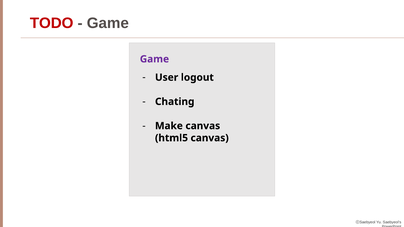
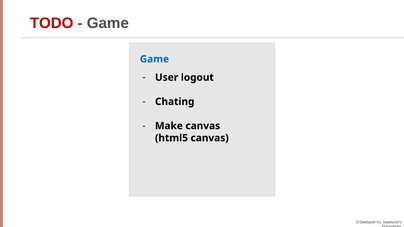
Game colour: purple -> blue (154, 59)
